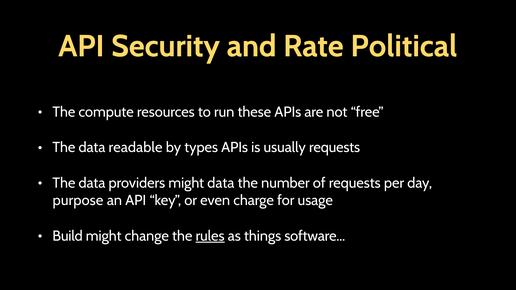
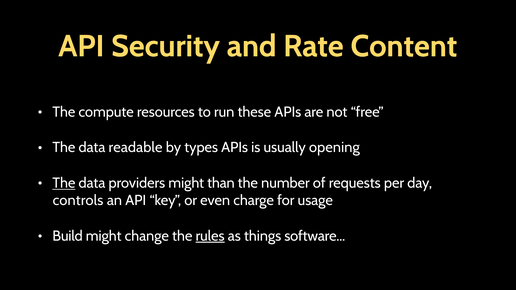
Political: Political -> Content (404, 46)
usually requests: requests -> opening (334, 148)
The underline: none -> present (64, 183)
might data: data -> than (221, 183)
purpose: purpose -> controls (78, 201)
